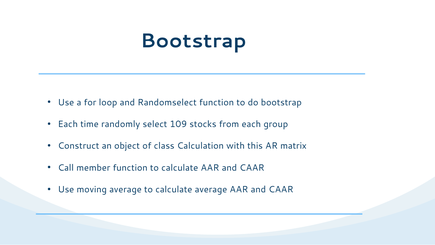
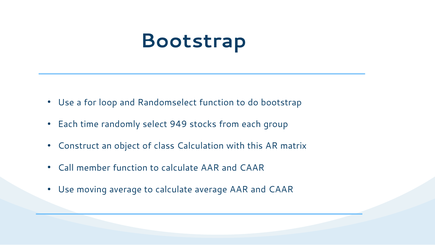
109: 109 -> 949 (178, 124)
